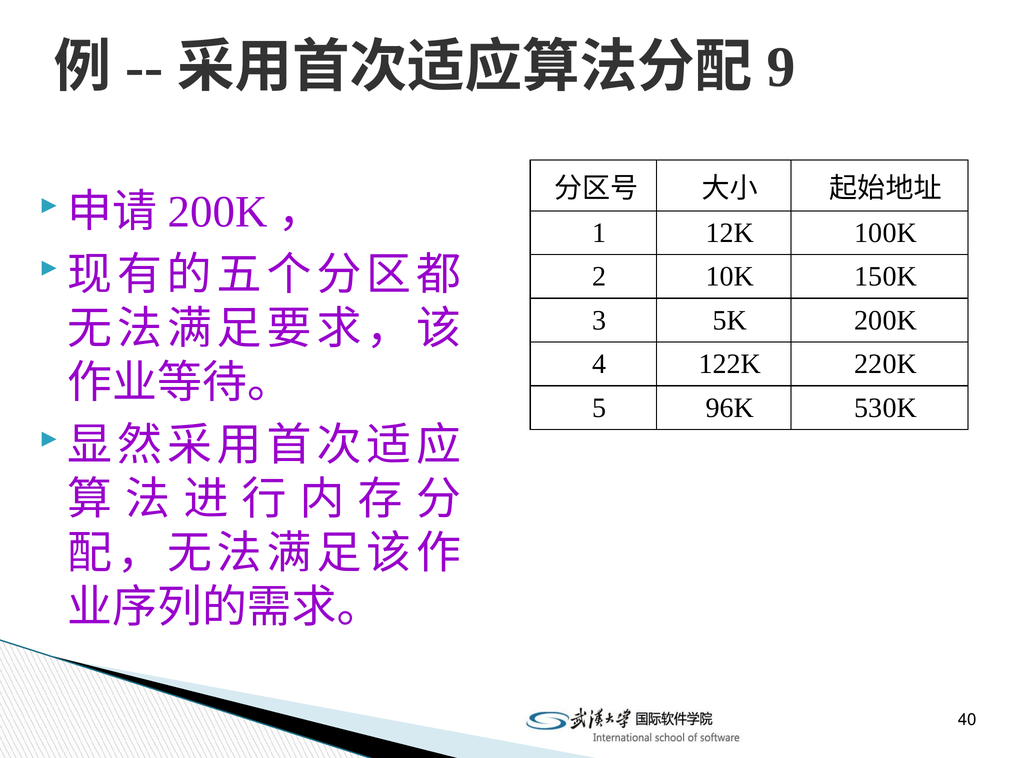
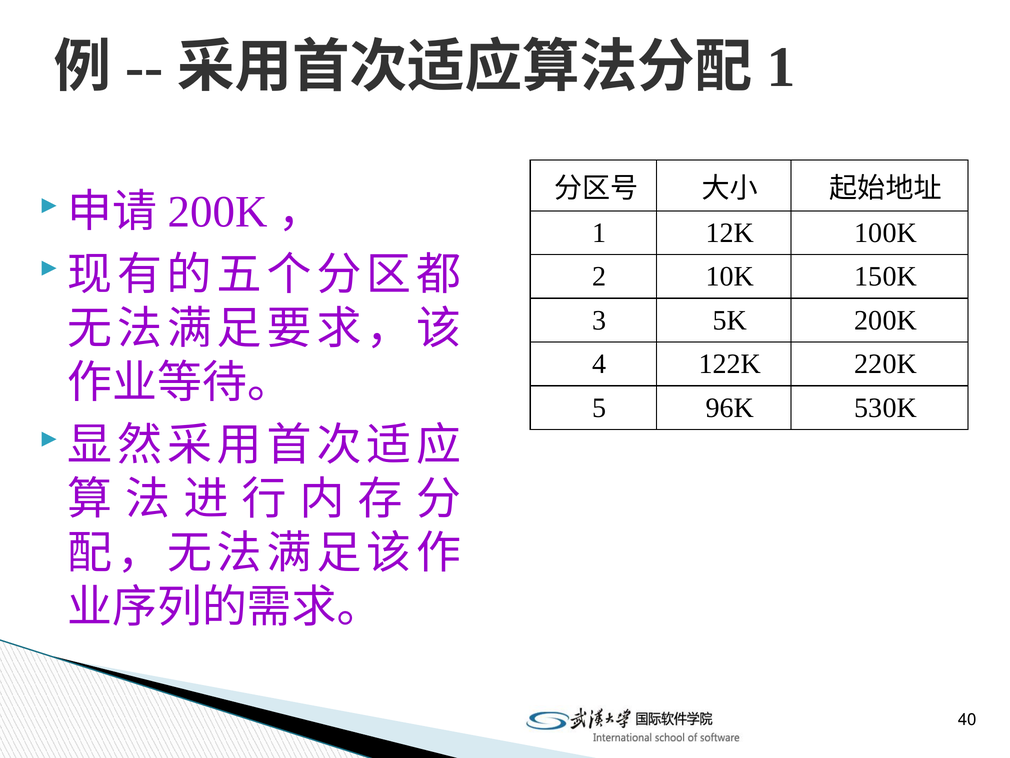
9: 9 -> 1 (781, 67)
